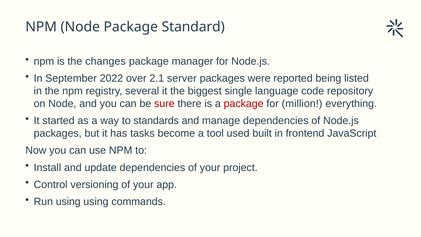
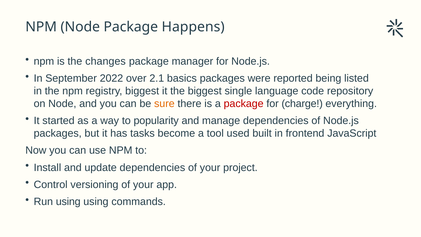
Standard: Standard -> Happens (193, 27)
server: server -> basics (182, 78)
registry several: several -> biggest (142, 91)
sure colour: red -> orange (164, 104)
million: million -> charge (302, 104)
standards: standards -> popularity (156, 121)
